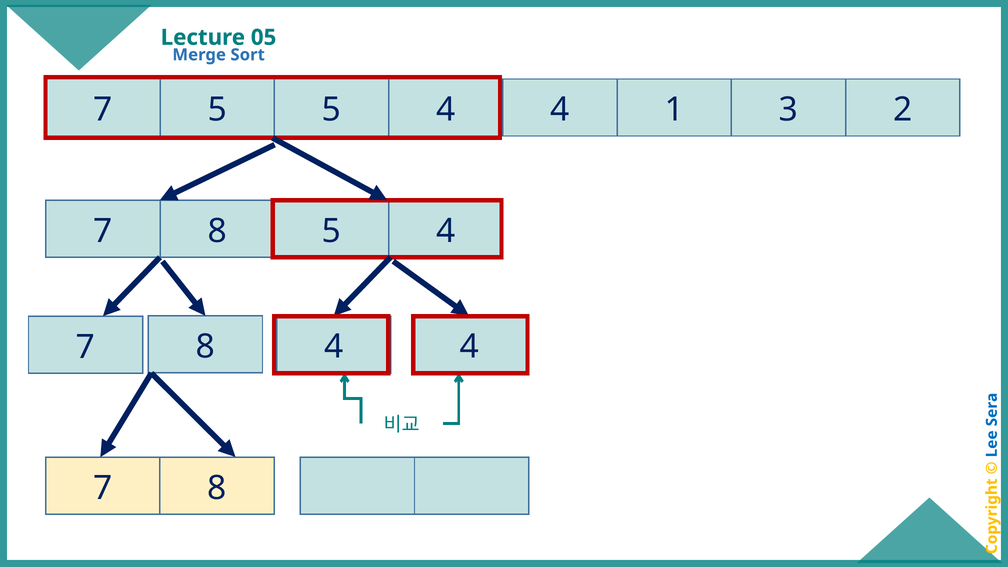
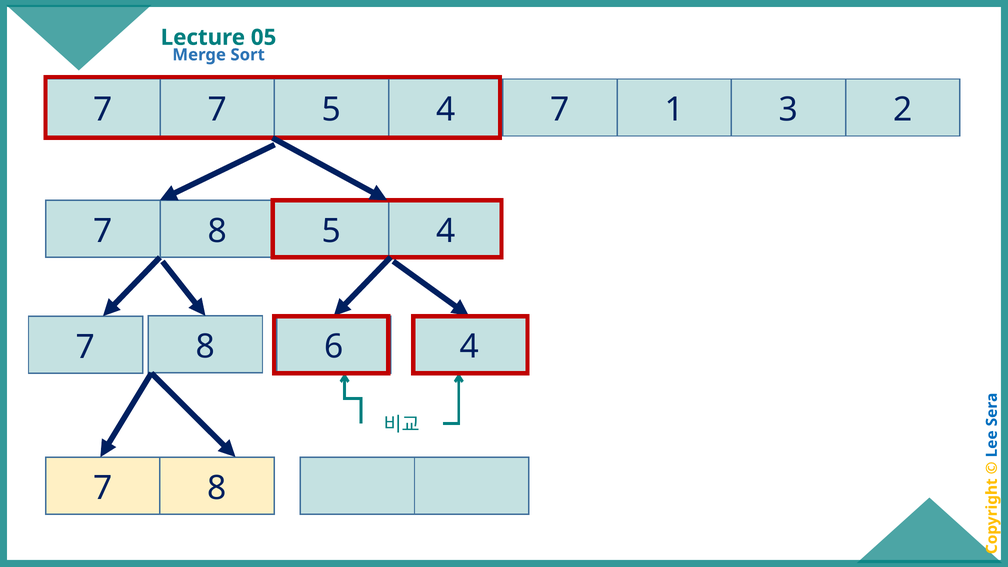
7 5: 5 -> 7 (217, 110)
4: 4 -> 7 (560, 110)
8 4: 4 -> 6 (334, 347)
